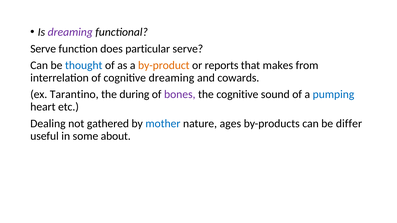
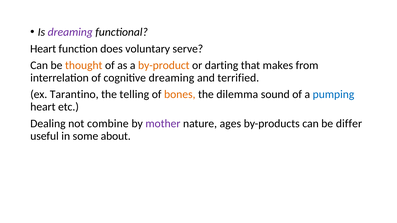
Serve: Serve -> Heart (43, 49)
particular: particular -> voluntary (148, 49)
thought colour: blue -> orange (84, 65)
reports: reports -> darting (222, 65)
cowards: cowards -> terrified (238, 78)
during: during -> telling (134, 95)
bones colour: purple -> orange (180, 95)
the cognitive: cognitive -> dilemma (237, 95)
gathered: gathered -> combine (108, 124)
mother colour: blue -> purple (163, 124)
